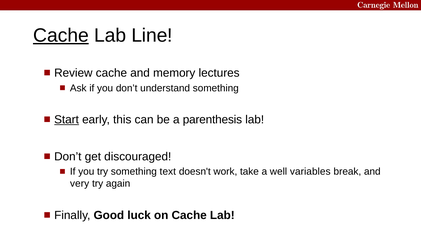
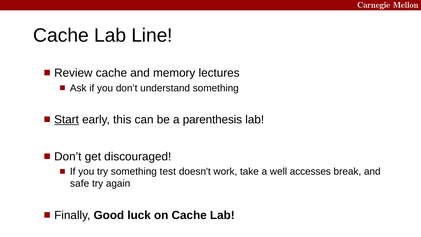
Cache underline: present -> none (61, 35)
text: text -> test (168, 172)
variables: variables -> accesses (310, 172)
very: very -> safe (80, 183)
